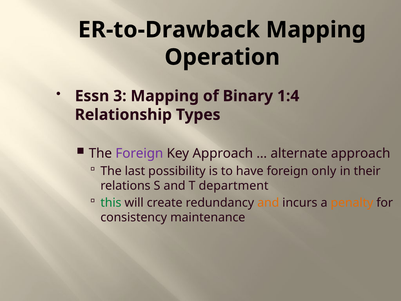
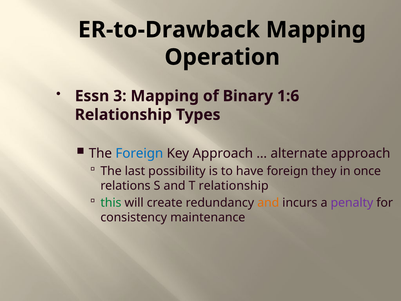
1:4: 1:4 -> 1:6 (288, 96)
Foreign colour: purple -> blue (139, 153)
only: only -> they (324, 171)
their: their -> once (367, 171)
T department: department -> relationship (234, 186)
penalty colour: orange -> purple (352, 203)
